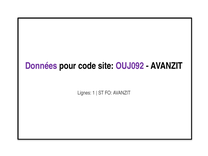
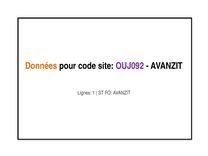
Données colour: purple -> orange (41, 66)
